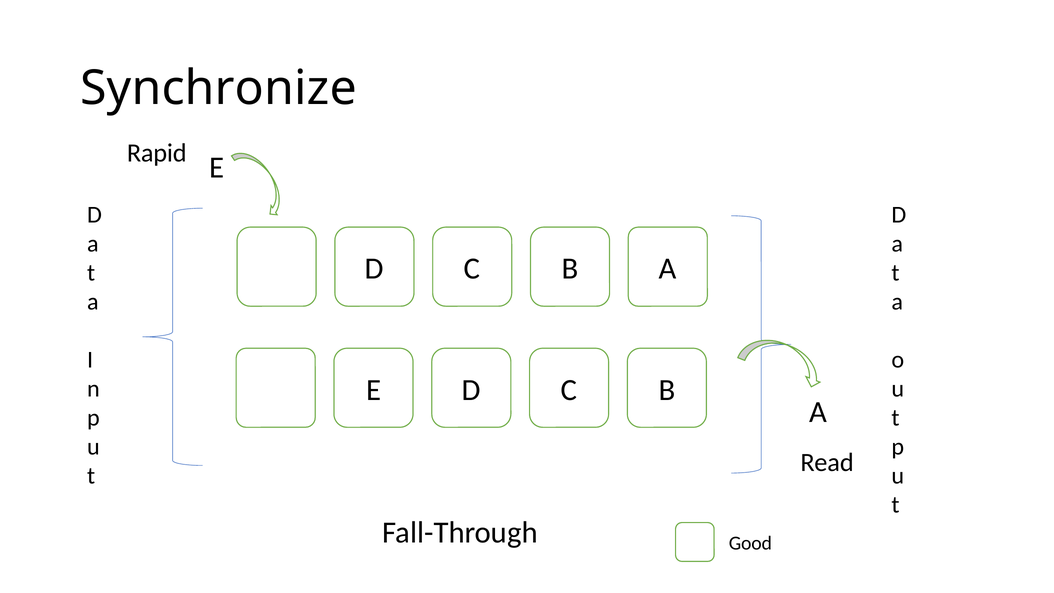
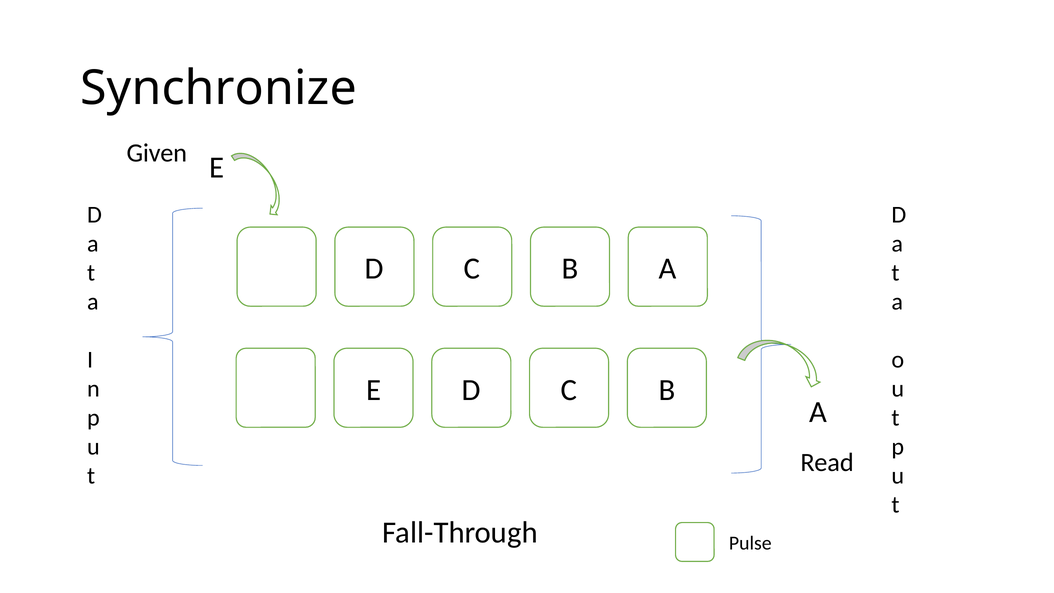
Rapid: Rapid -> Given (157, 153)
Good: Good -> Pulse (750, 543)
